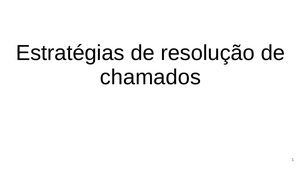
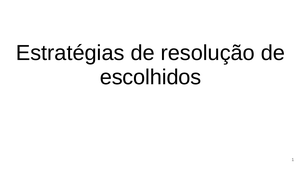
chamados: chamados -> escolhidos (151, 77)
